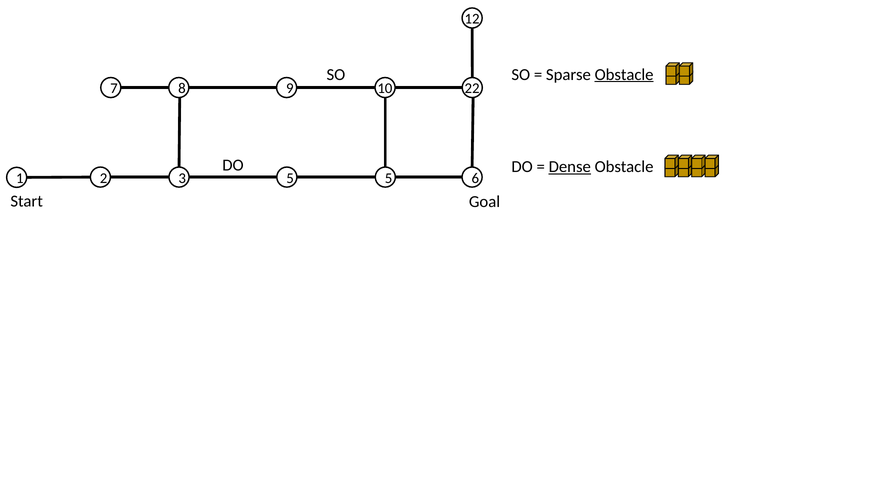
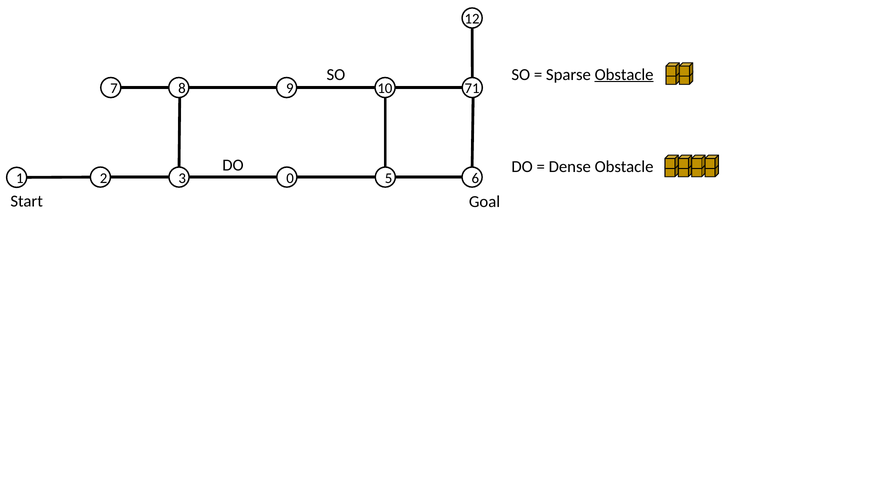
22: 22 -> 71 (472, 88)
Dense underline: present -> none (570, 167)
3 5: 5 -> 0 (290, 178)
